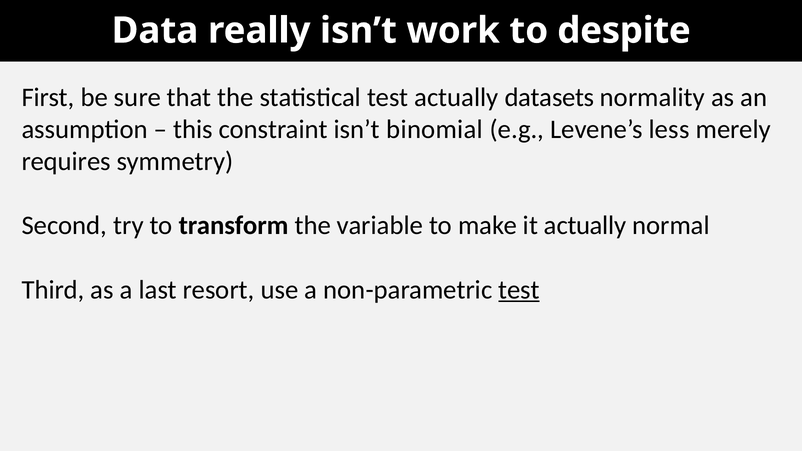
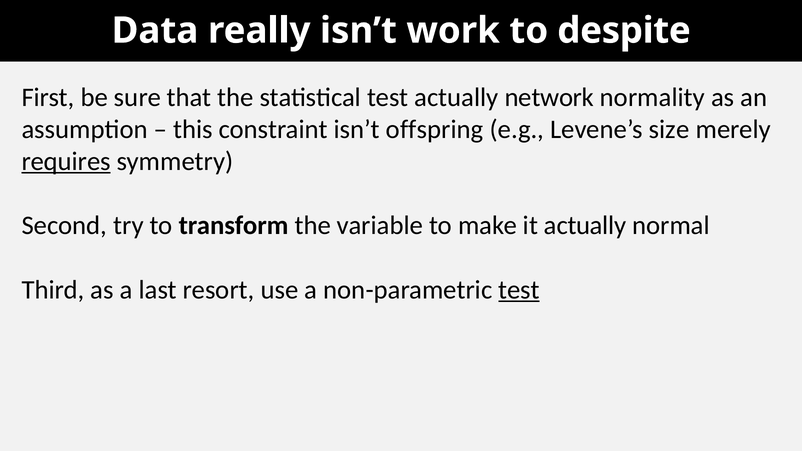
datasets: datasets -> network (549, 97)
binomial: binomial -> offspring (435, 129)
less: less -> size (669, 129)
requires underline: none -> present (66, 161)
